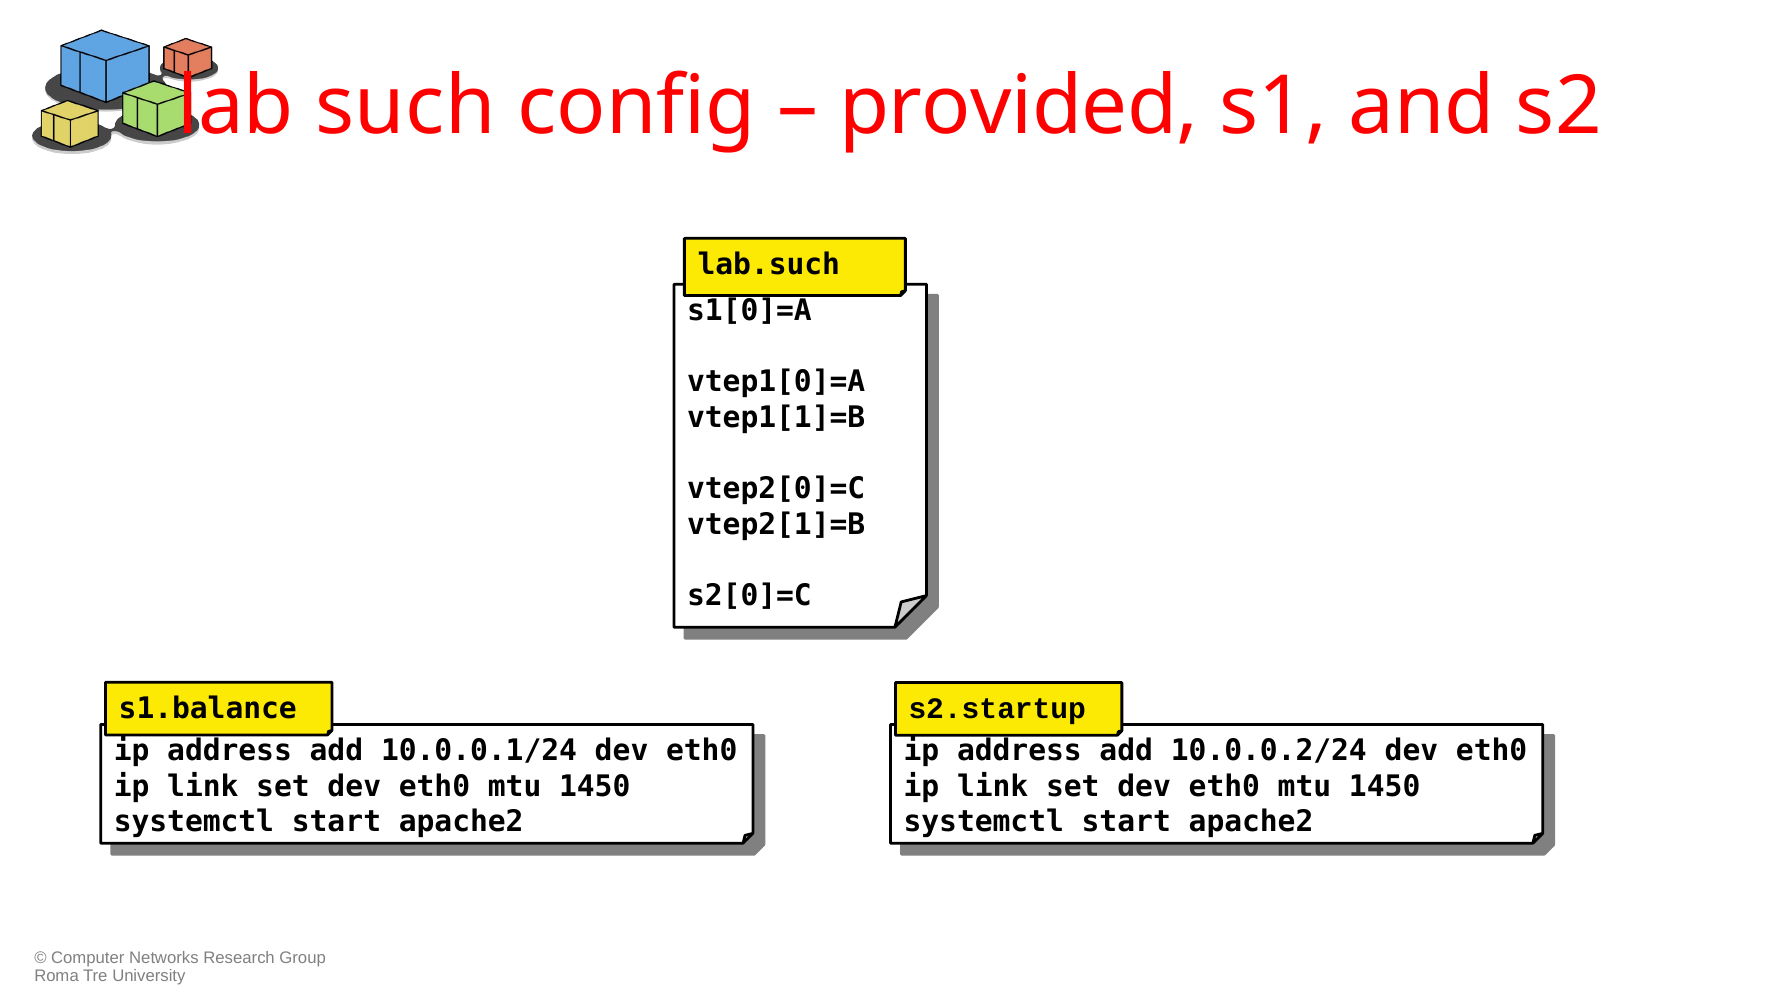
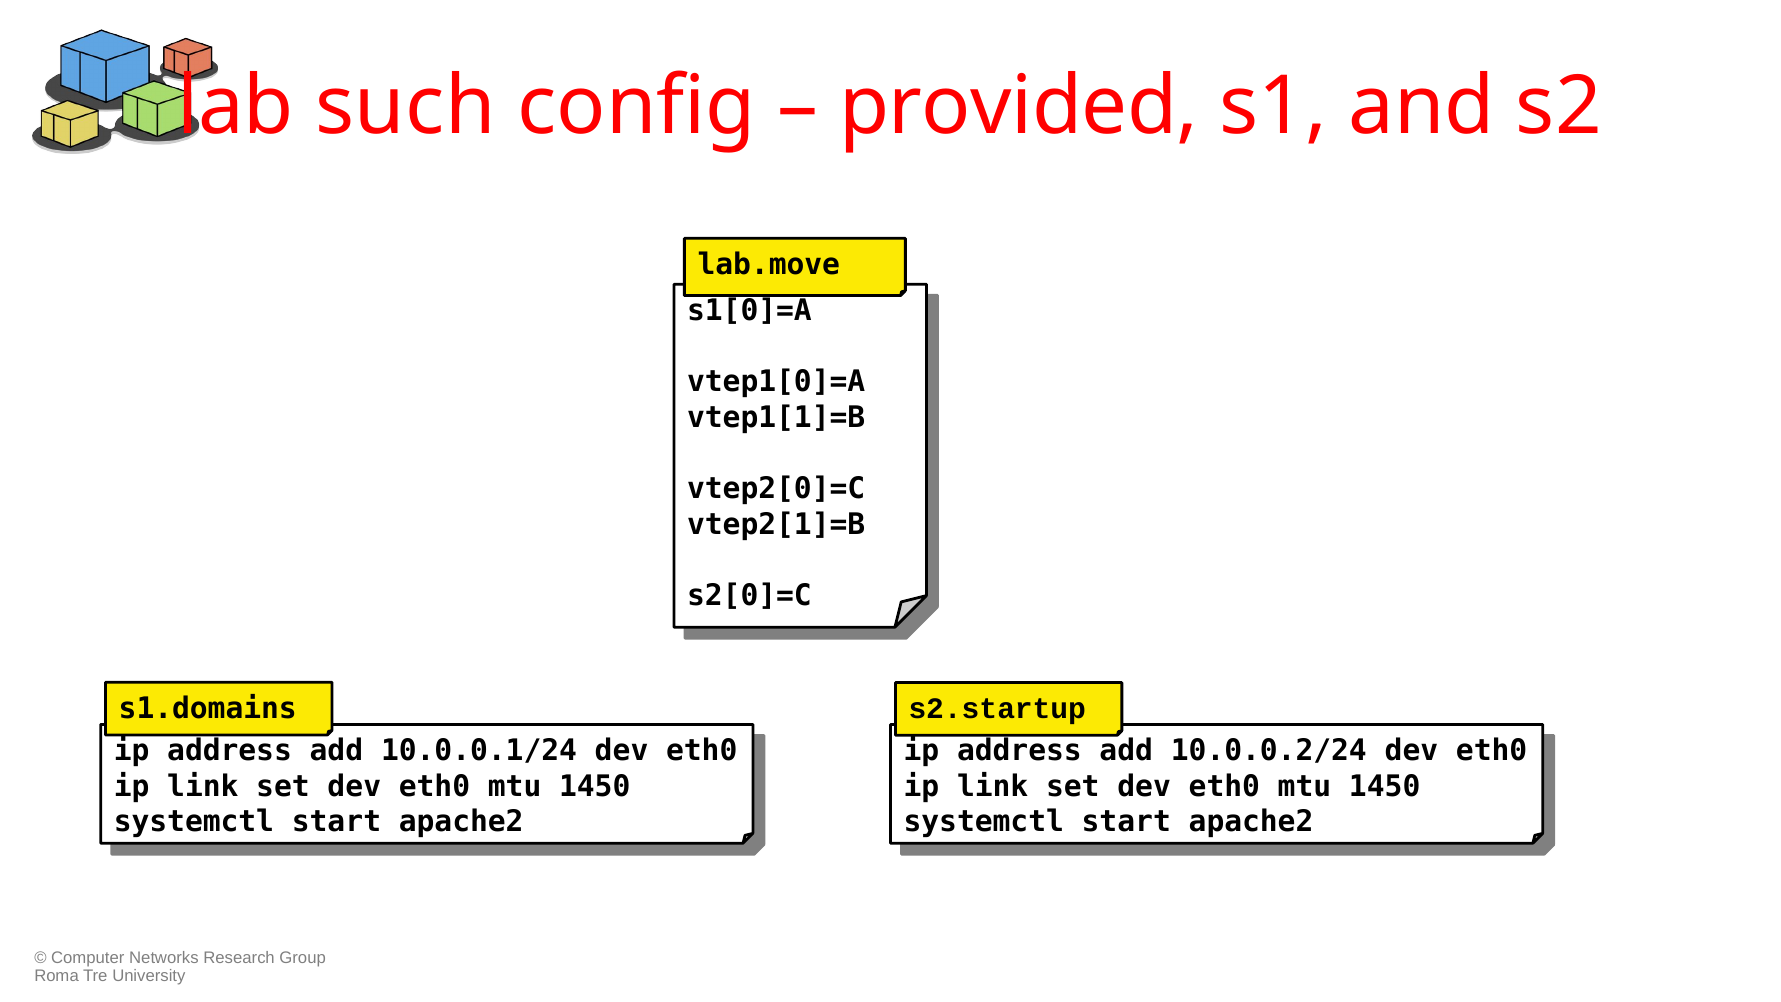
lab.such: lab.such -> lab.move (769, 265)
s1.balance: s1.balance -> s1.domains (208, 709)
